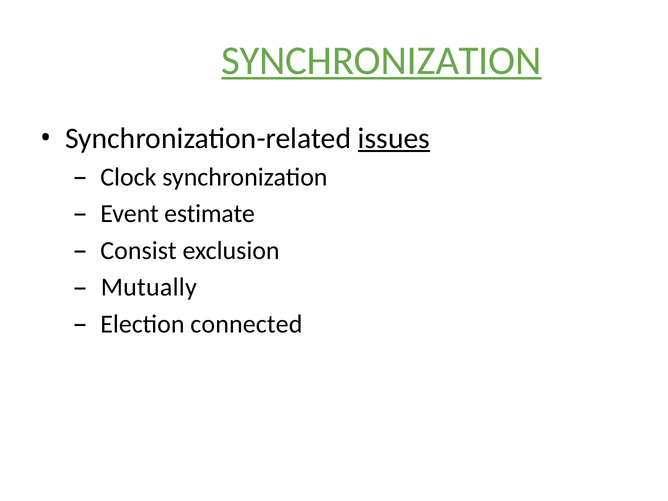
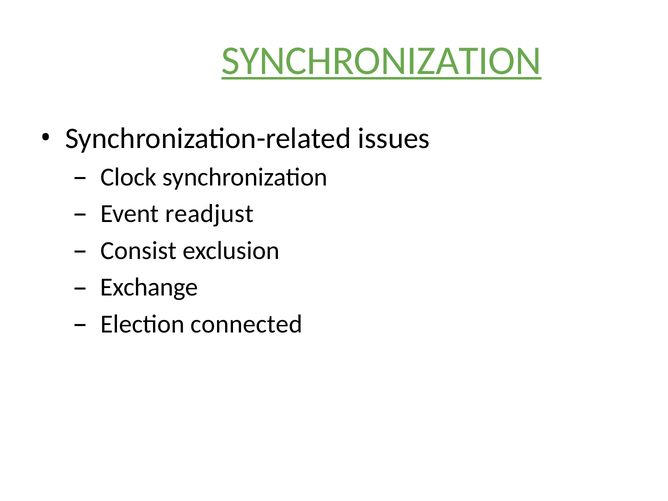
issues underline: present -> none (394, 138)
estimate: estimate -> readjust (209, 214)
Mutually: Mutually -> Exchange (149, 287)
